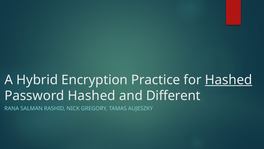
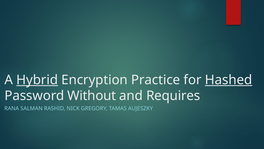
Hybrid underline: none -> present (37, 80)
Password Hashed: Hashed -> Without (92, 95)
Different: Different -> Requires (173, 95)
